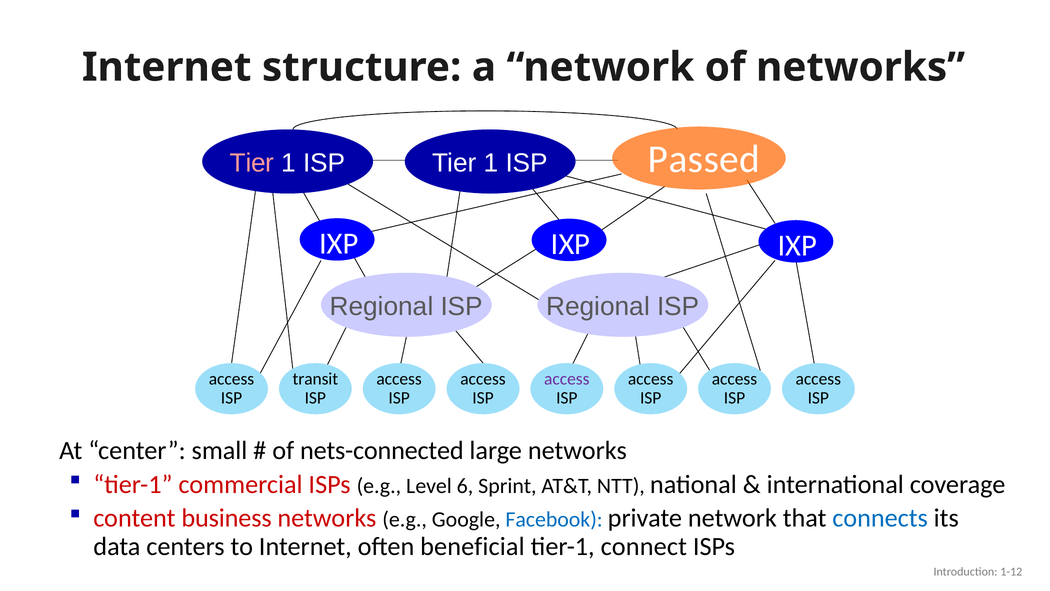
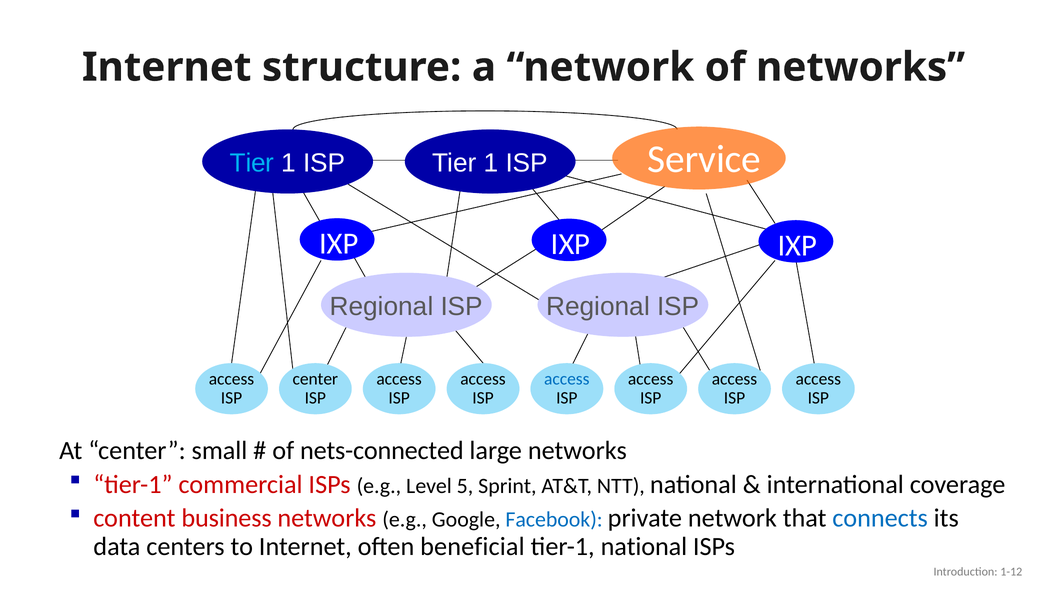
Passed: Passed -> Service (704, 159)
Tier colour: pink -> light blue (252, 163)
transit: transit -> center (315, 379)
access colour: purple -> blue (567, 379)
6: 6 -> 5 (465, 486)
tier-1 connect: connect -> national (644, 546)
